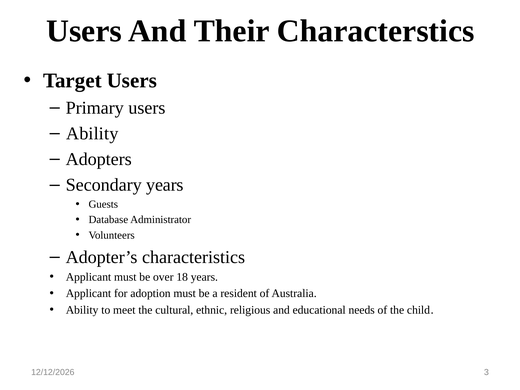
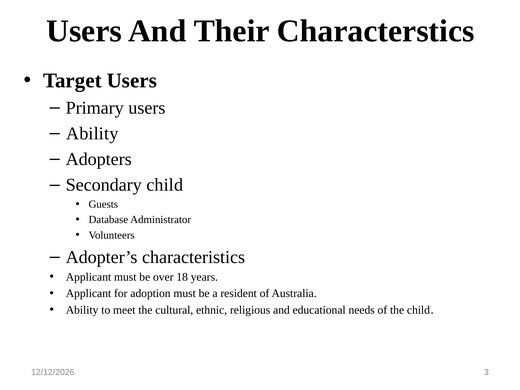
Secondary years: years -> child (165, 185)
